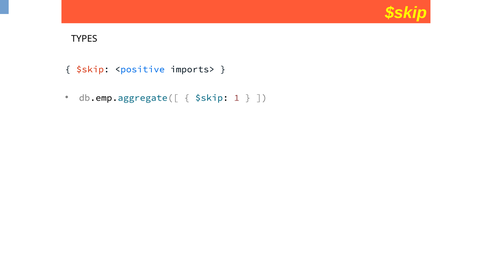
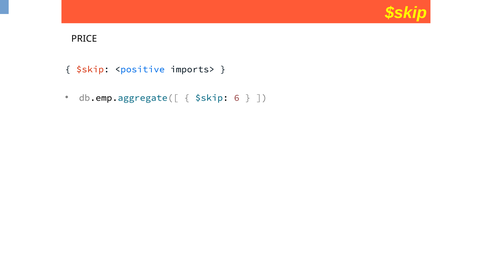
TYPES: TYPES -> PRICE (84, 39)
1: 1 -> 6 (237, 98)
